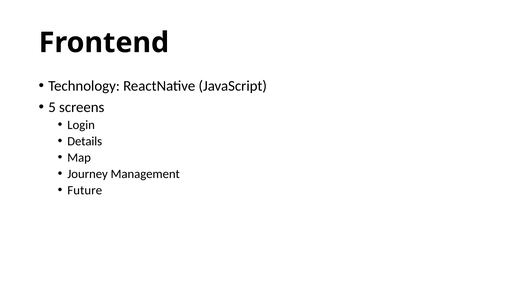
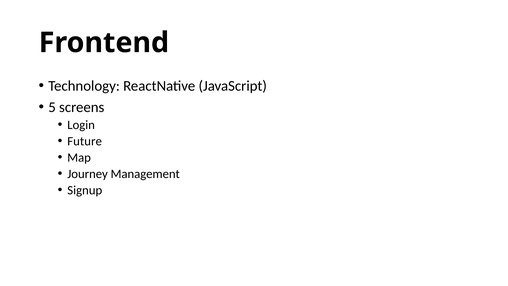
Details: Details -> Future (85, 141)
Future: Future -> Signup (85, 190)
